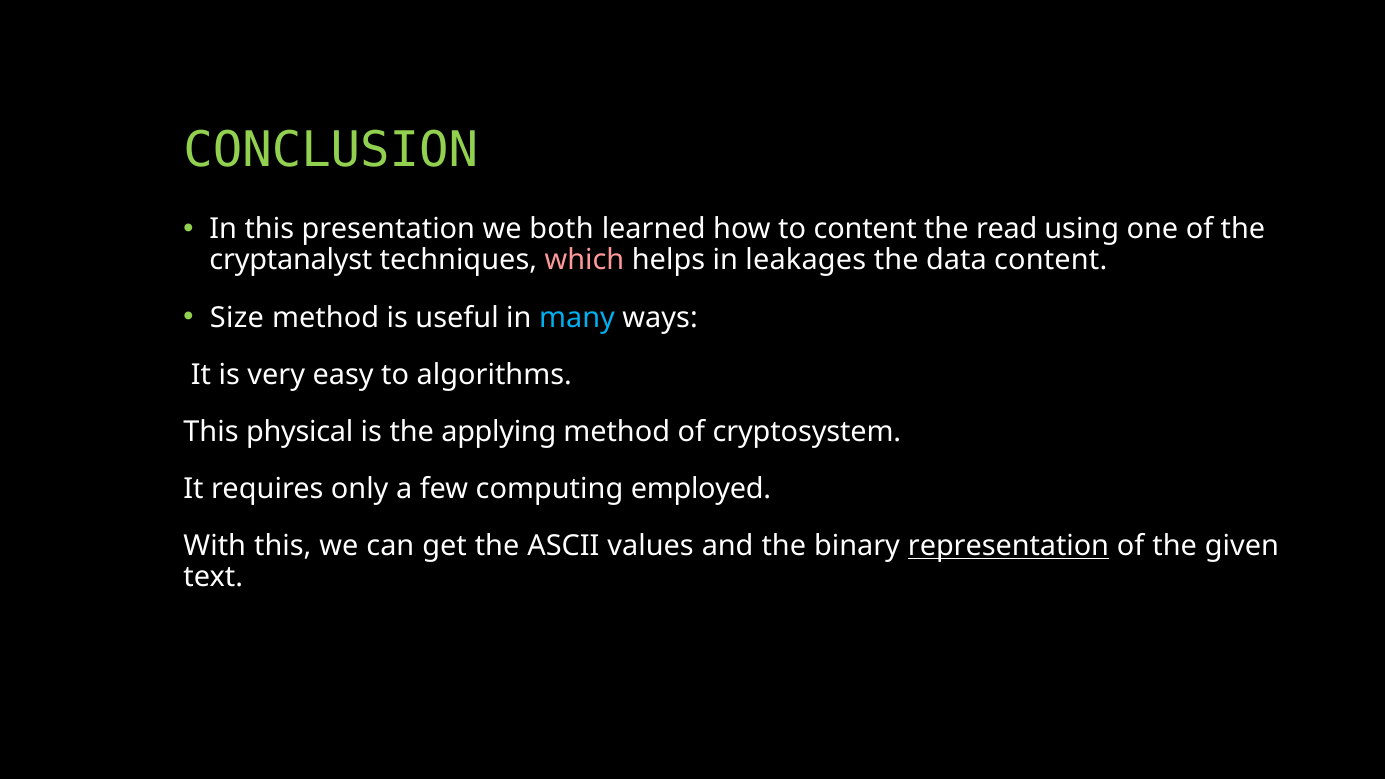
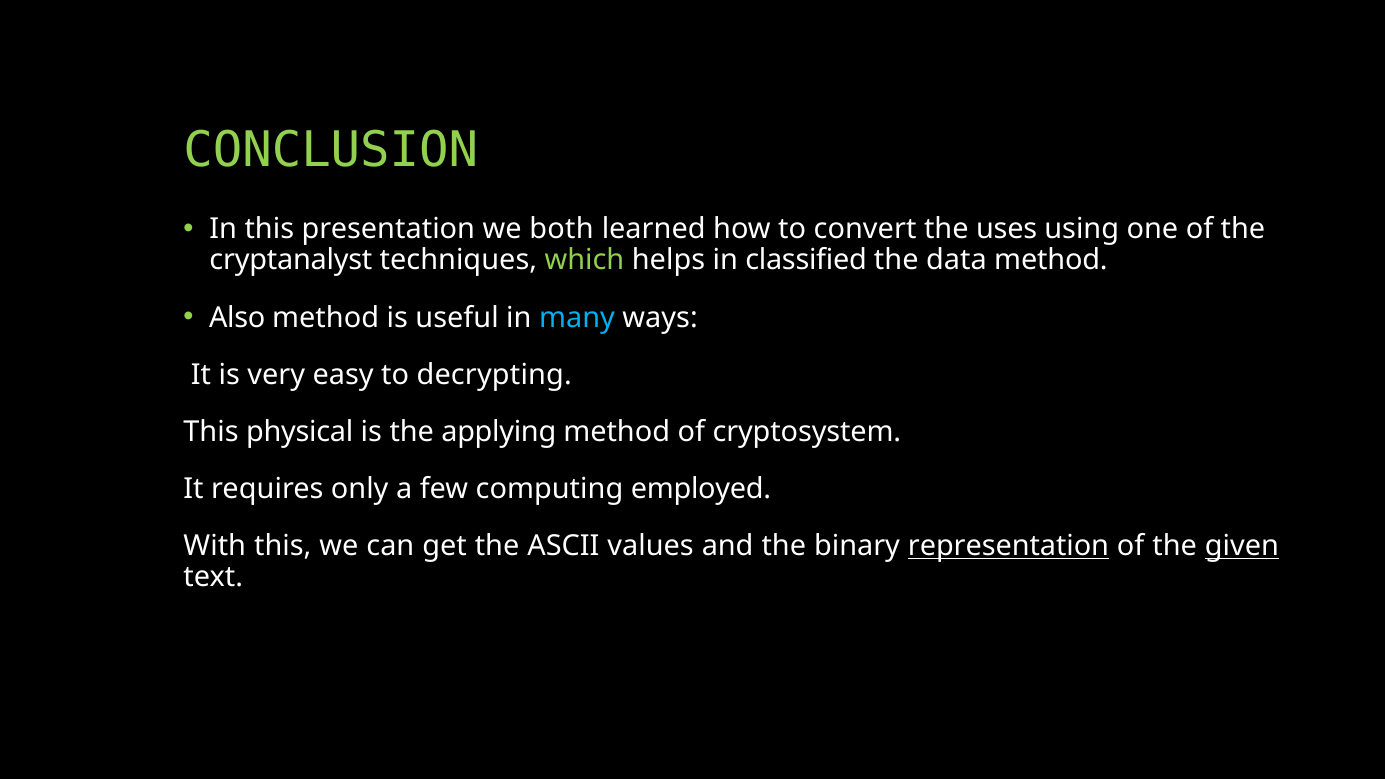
to content: content -> convert (865, 229)
read: read -> uses (1007, 229)
which colour: pink -> light green (584, 260)
leakages: leakages -> classified (806, 260)
data content: content -> method (1051, 260)
Size: Size -> Also (237, 318)
algorithms: algorithms -> decrypting (494, 375)
given underline: none -> present (1242, 546)
